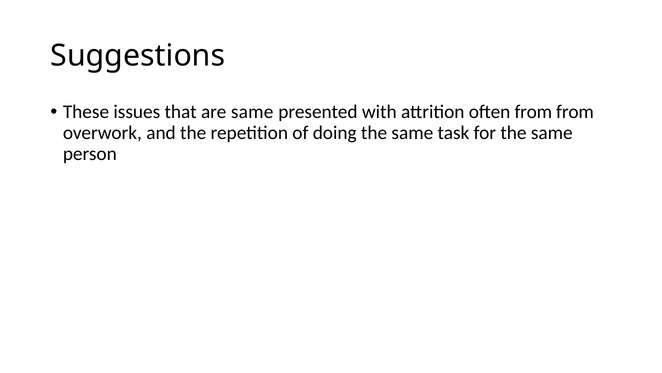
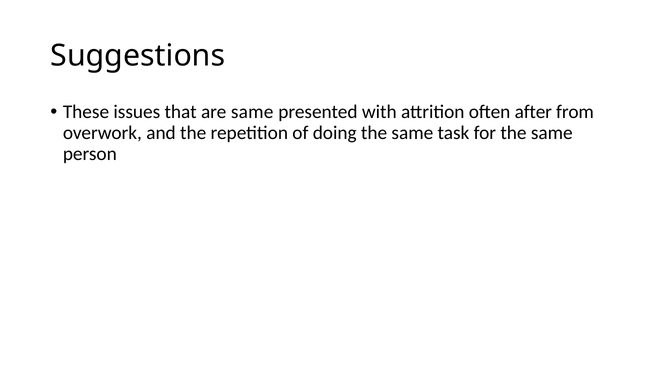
often from: from -> after (533, 112)
